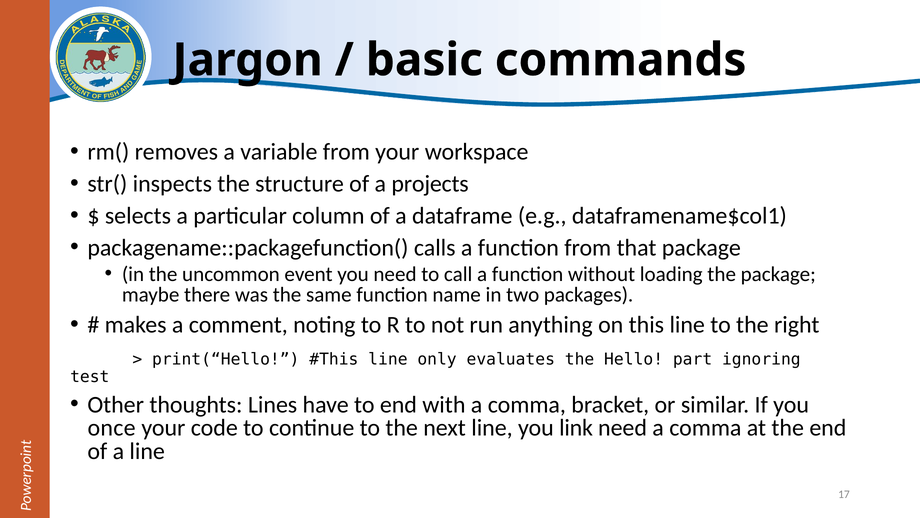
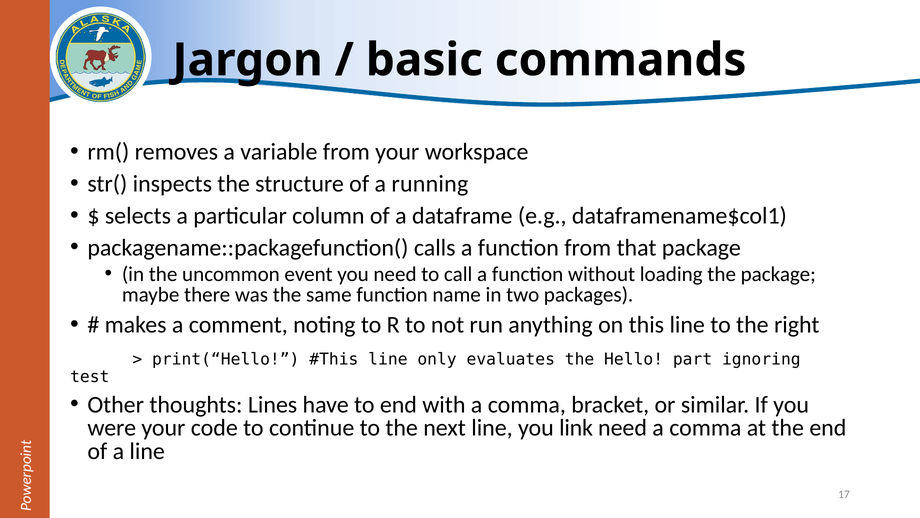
projects: projects -> running (430, 184)
once: once -> were (112, 428)
